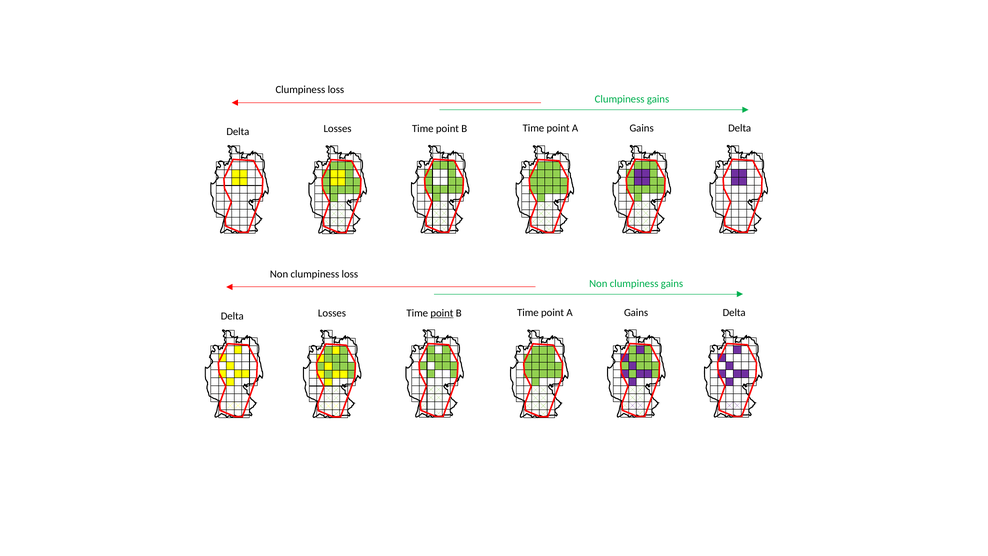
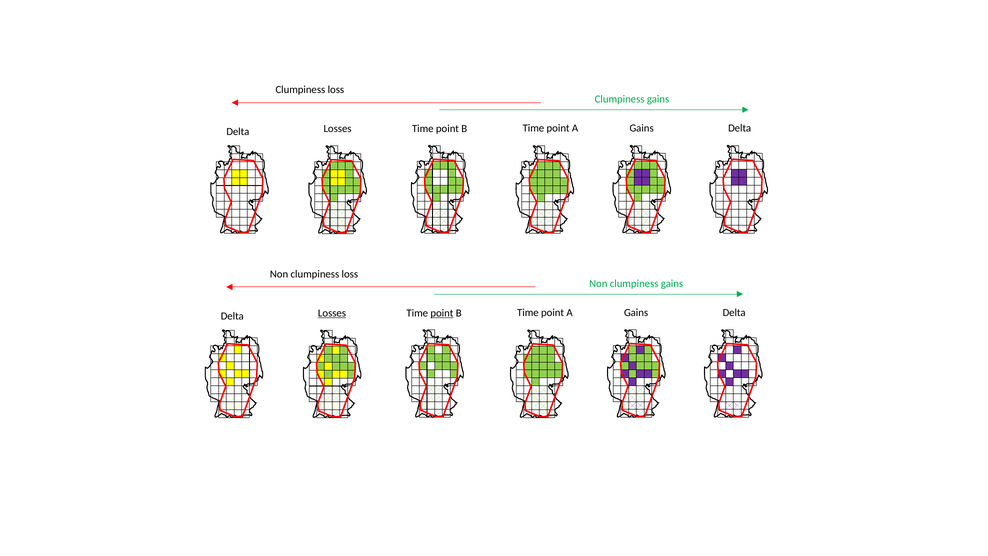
Losses underline: none -> present (332, 313)
